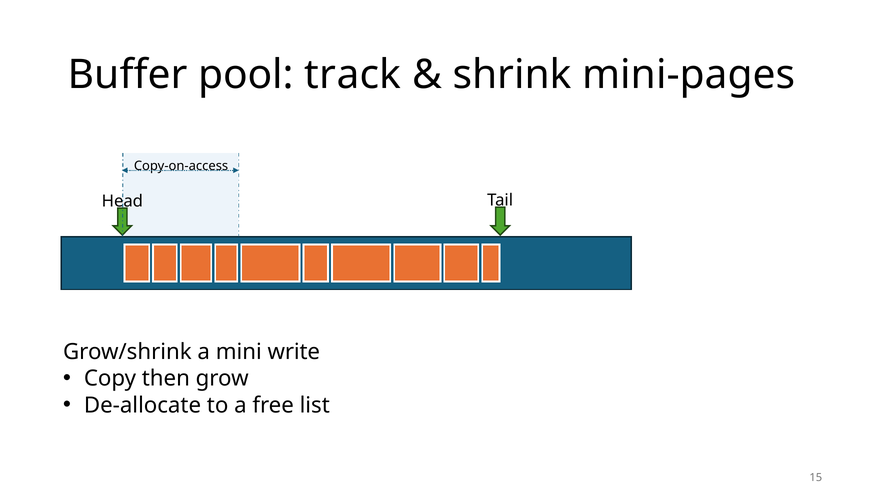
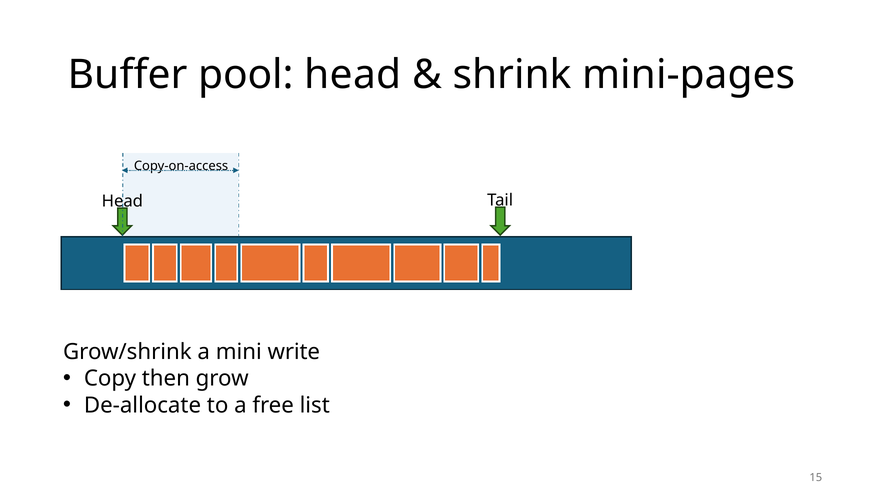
pool track: track -> head (353, 75)
